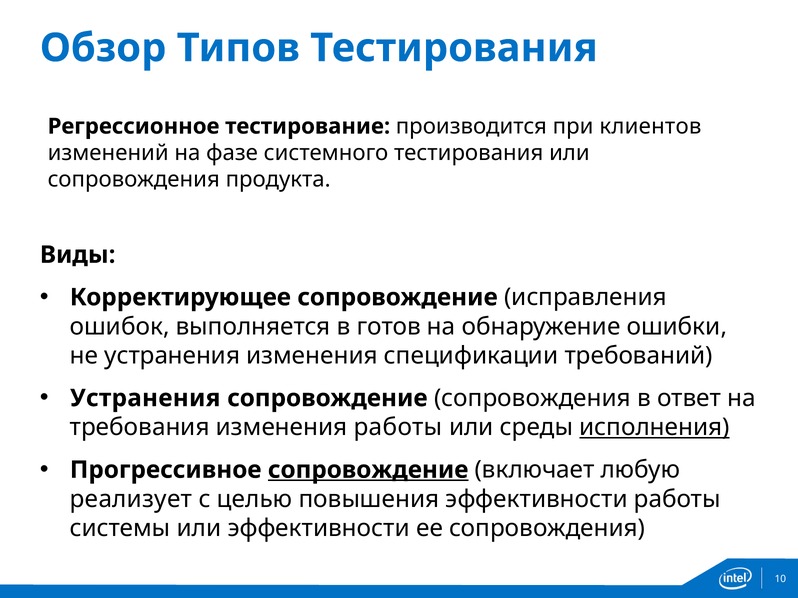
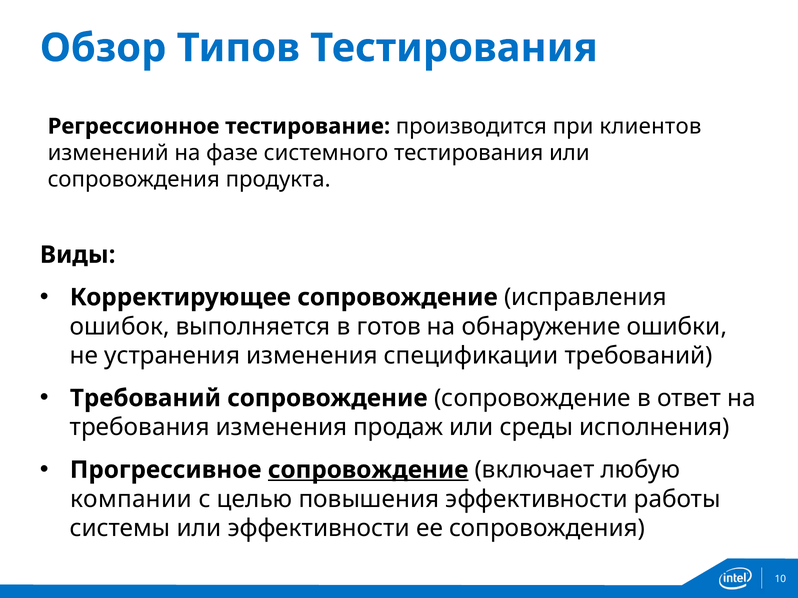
Устранения: Устранения -> Требований (145, 398)
сопровождение сопровождения: сопровождения -> сопровождение (532, 398)
изменения работы: работы -> продаж (398, 428)
исполнения underline: present -> none (655, 428)
реализует: реализует -> компании (131, 499)
